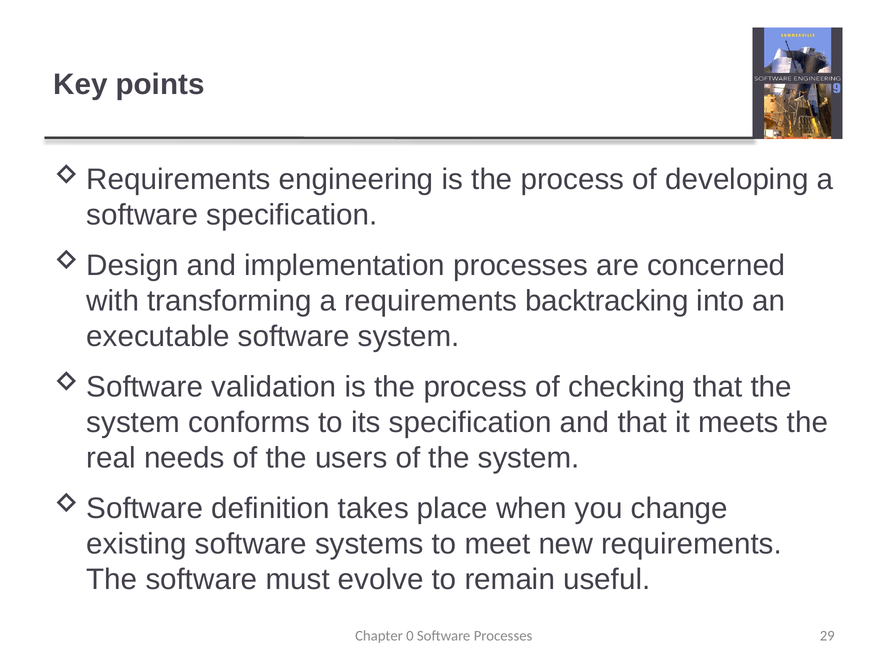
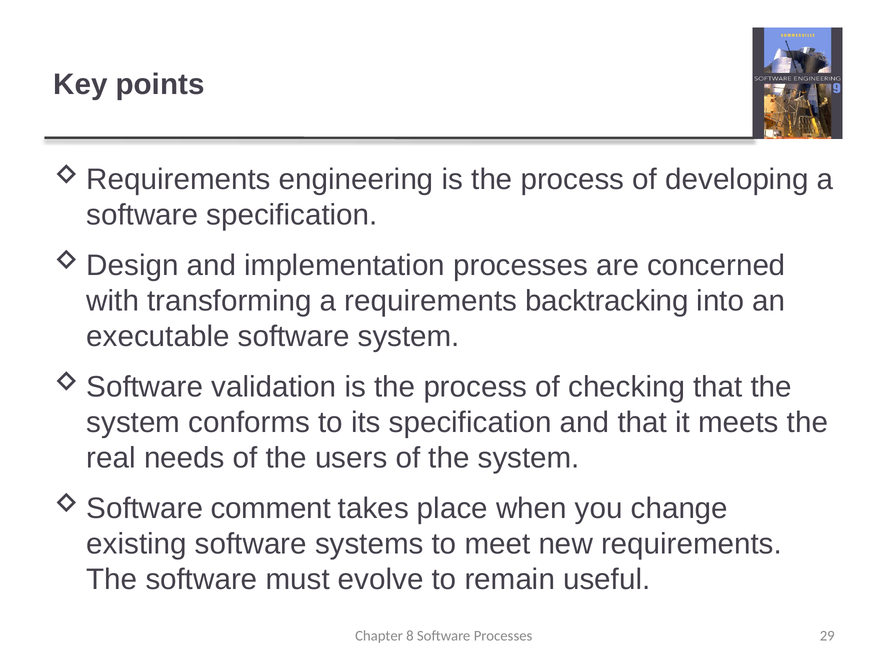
definition: definition -> comment (271, 508)
0: 0 -> 8 (410, 636)
